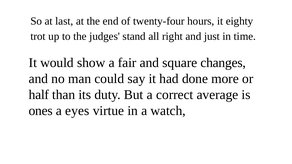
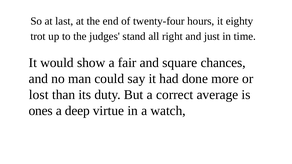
changes: changes -> chances (223, 63)
half: half -> lost (39, 95)
eyes: eyes -> deep (77, 111)
